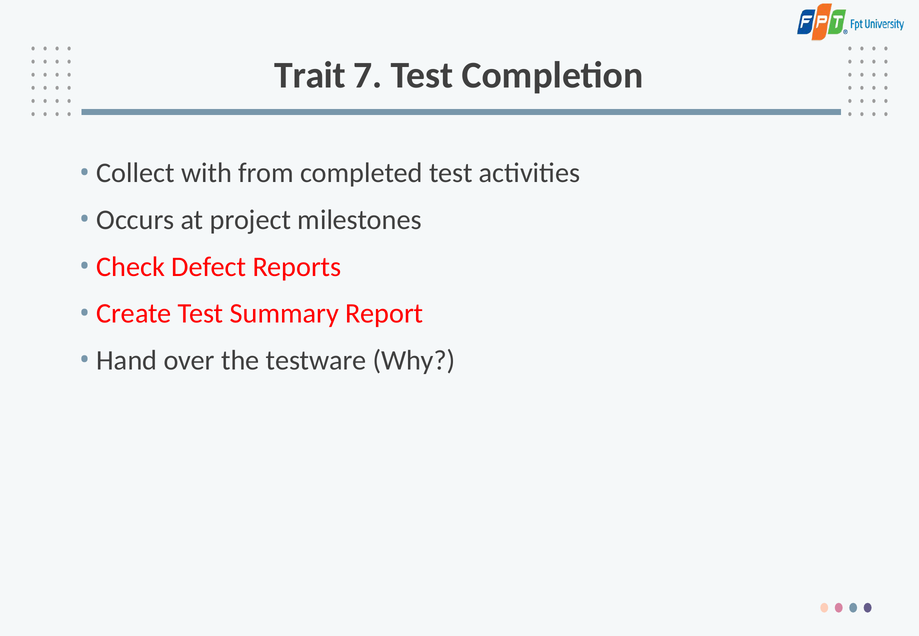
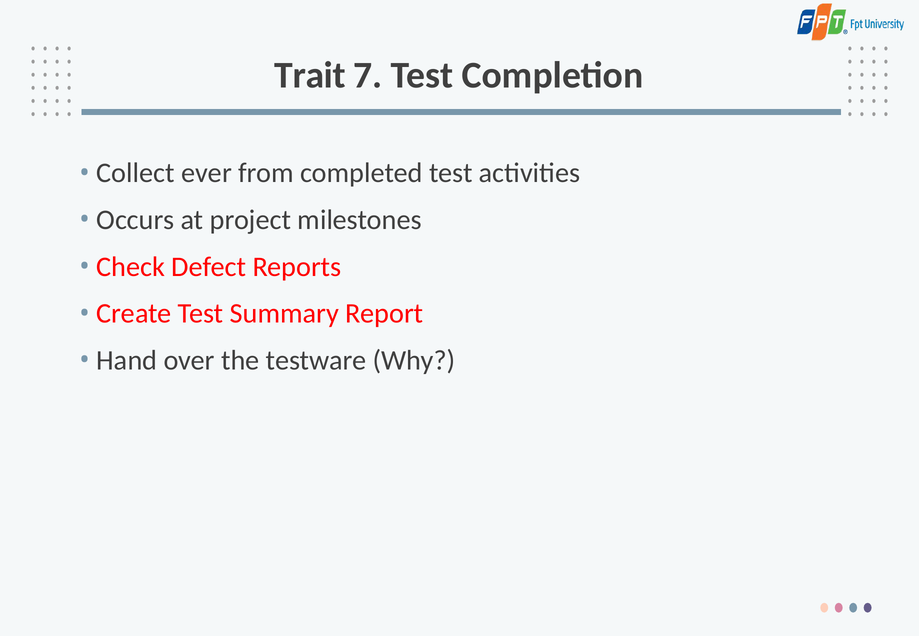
with: with -> ever (206, 173)
